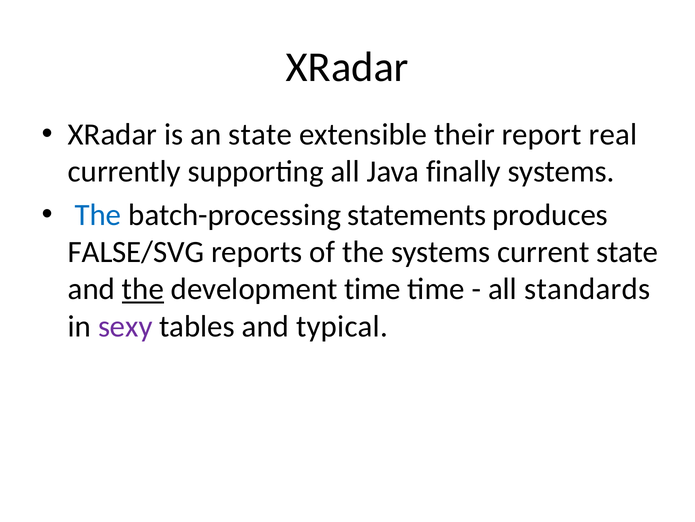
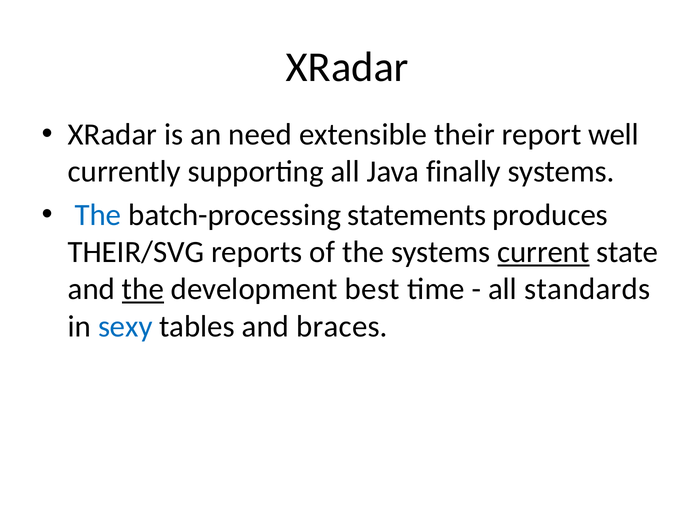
an state: state -> need (260, 134)
real: real -> well (613, 134)
FALSE/SVG: FALSE/SVG -> THEIR/SVG (136, 252)
current underline: none -> present (543, 252)
development time: time -> best (372, 289)
sexy colour: purple -> blue (125, 326)
typical: typical -> braces (342, 326)
